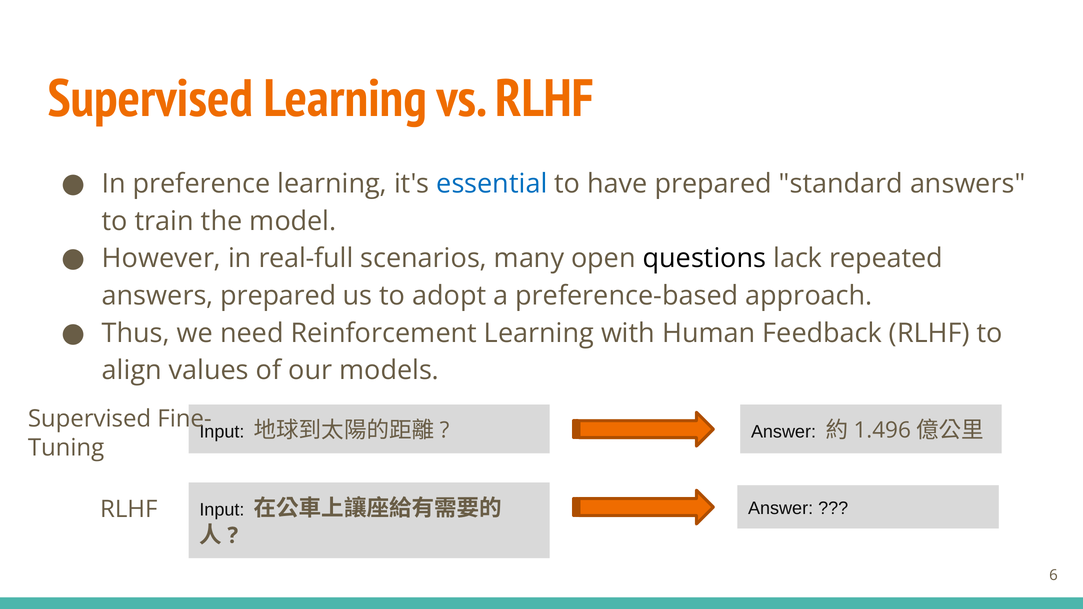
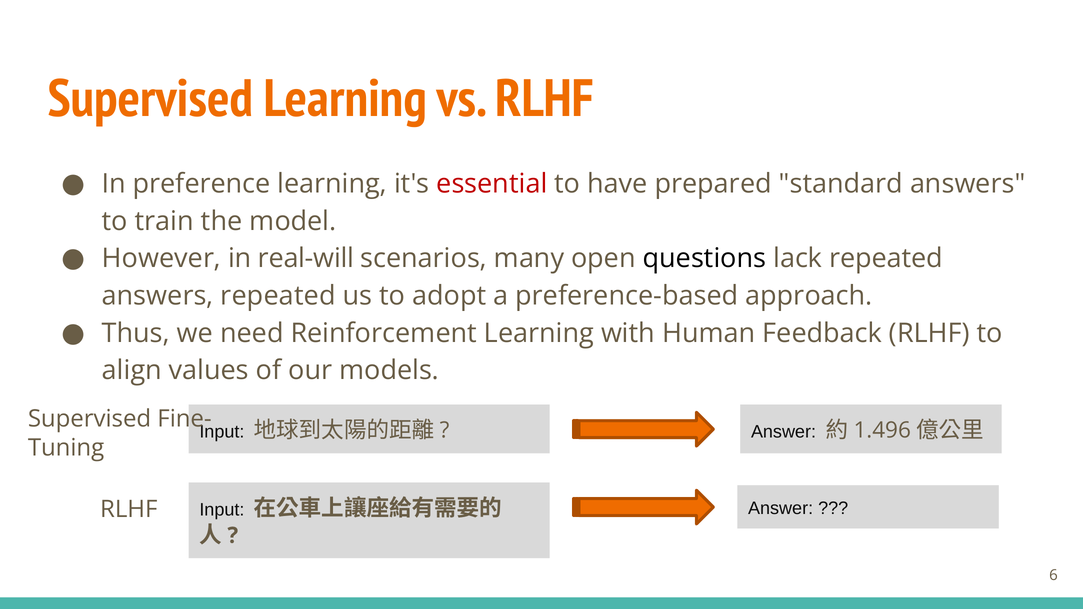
essential colour: blue -> red (492, 184)
real-full: real-full -> real-will (306, 259)
answers prepared: prepared -> repeated (278, 296)
